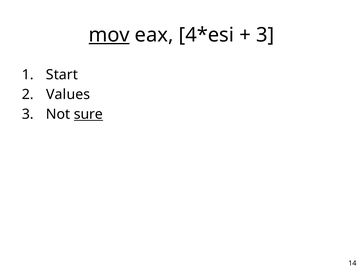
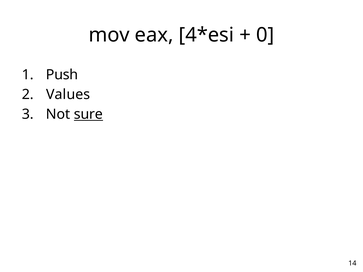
mov underline: present -> none (109, 35)
3: 3 -> 0 (265, 35)
Start: Start -> Push (62, 75)
